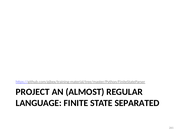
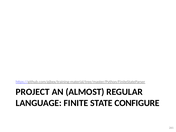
SEPARATED: SEPARATED -> CONFIGURE (137, 103)
